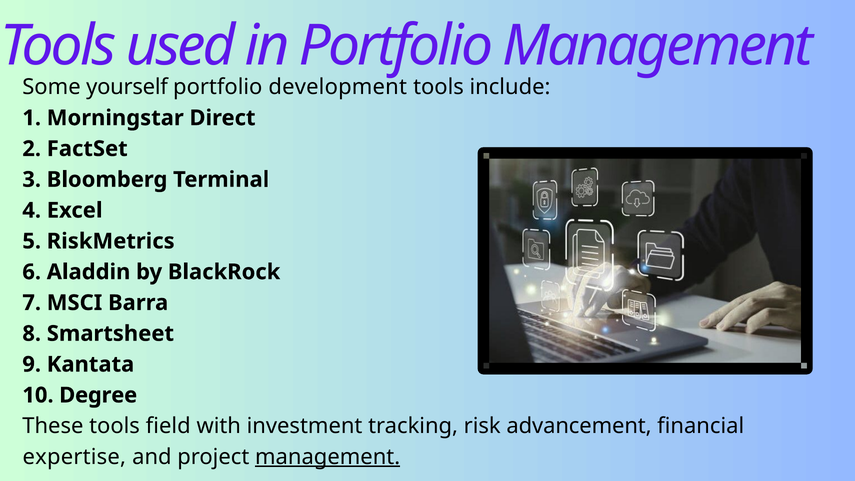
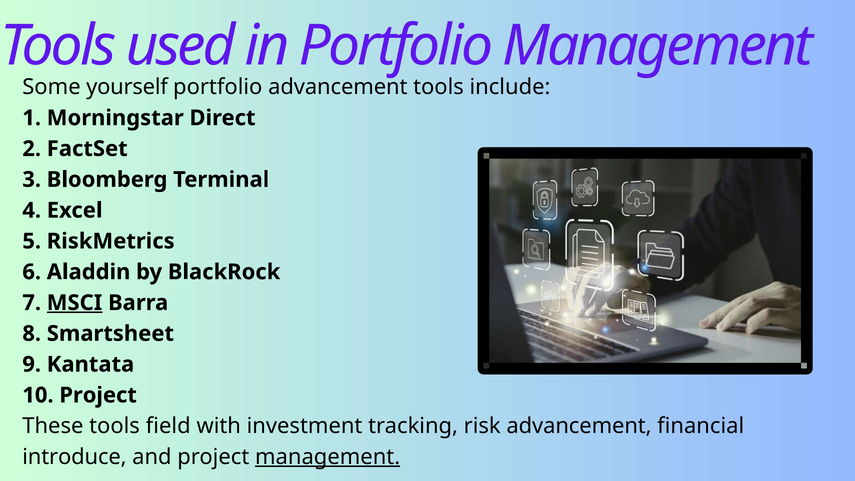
portfolio development: development -> advancement (338, 87)
MSCI underline: none -> present (75, 303)
10 Degree: Degree -> Project (98, 395)
expertise: expertise -> introduce (74, 457)
